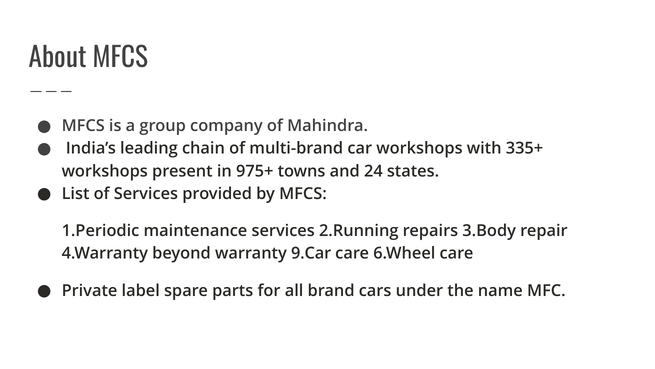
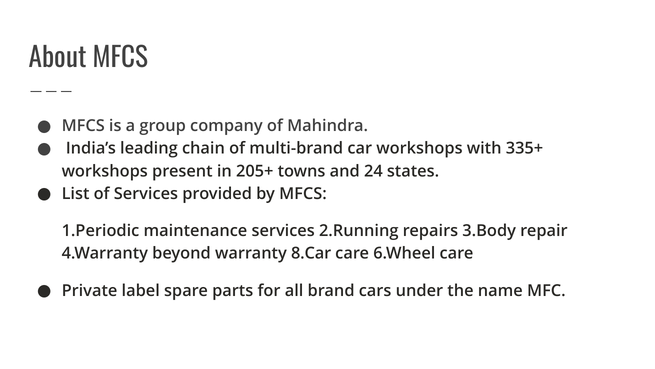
975+: 975+ -> 205+ (255, 171)
9.Car: 9.Car -> 8.Car (311, 253)
